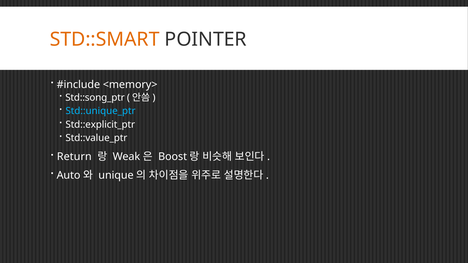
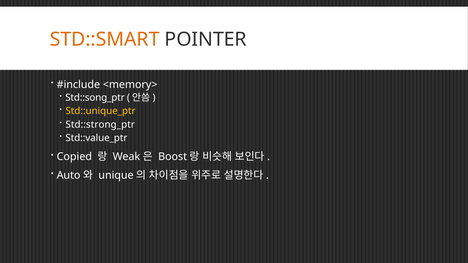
Std::unique_ptr colour: light blue -> yellow (101, 111)
Std::explicit_ptr: Std::explicit_ptr -> Std::strong_ptr (100, 125)
Return: Return -> Copied (74, 157)
